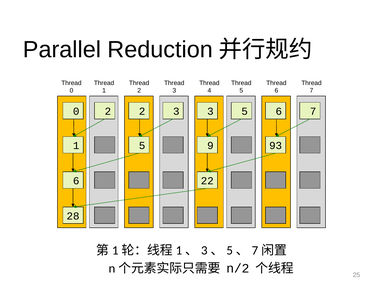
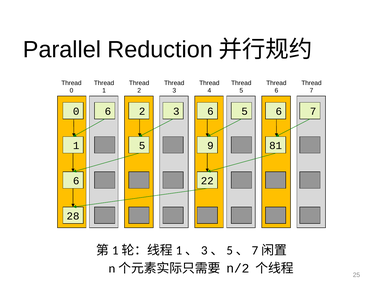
0 2: 2 -> 6 (108, 111)
3 3: 3 -> 6 (210, 111)
93: 93 -> 81 (276, 145)
